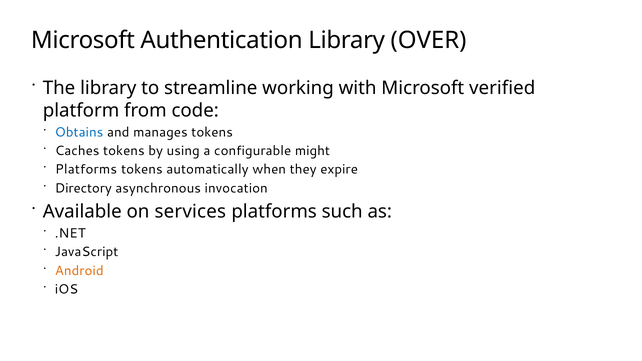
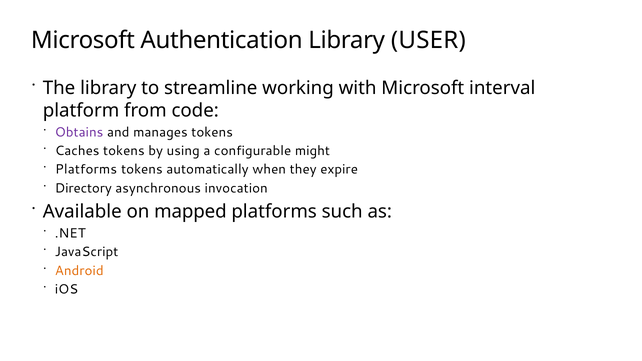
OVER: OVER -> USER (428, 40)
verified: verified -> interval (502, 88)
Obtains colour: blue -> purple (79, 132)
services: services -> mapped (190, 212)
